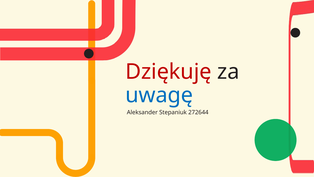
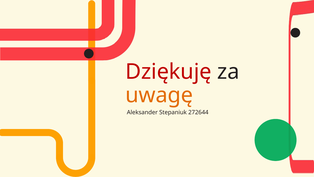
uwagę colour: blue -> orange (159, 95)
